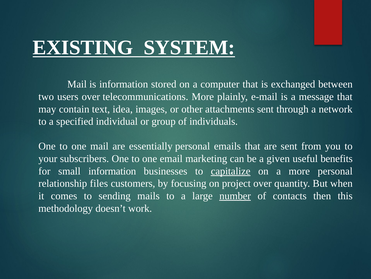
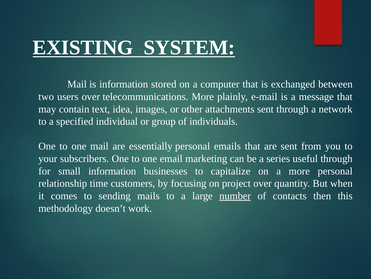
given: given -> series (278, 158)
useful benefits: benefits -> through (337, 158)
capitalize underline: present -> none (231, 171)
files: files -> time (99, 183)
